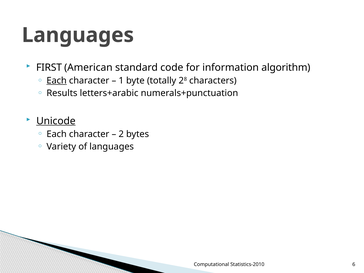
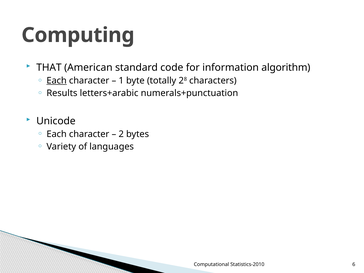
Languages: Languages -> Computing (78, 35)
FIRST: FIRST -> THAT (49, 68)
Unicode underline: present -> none (56, 121)
